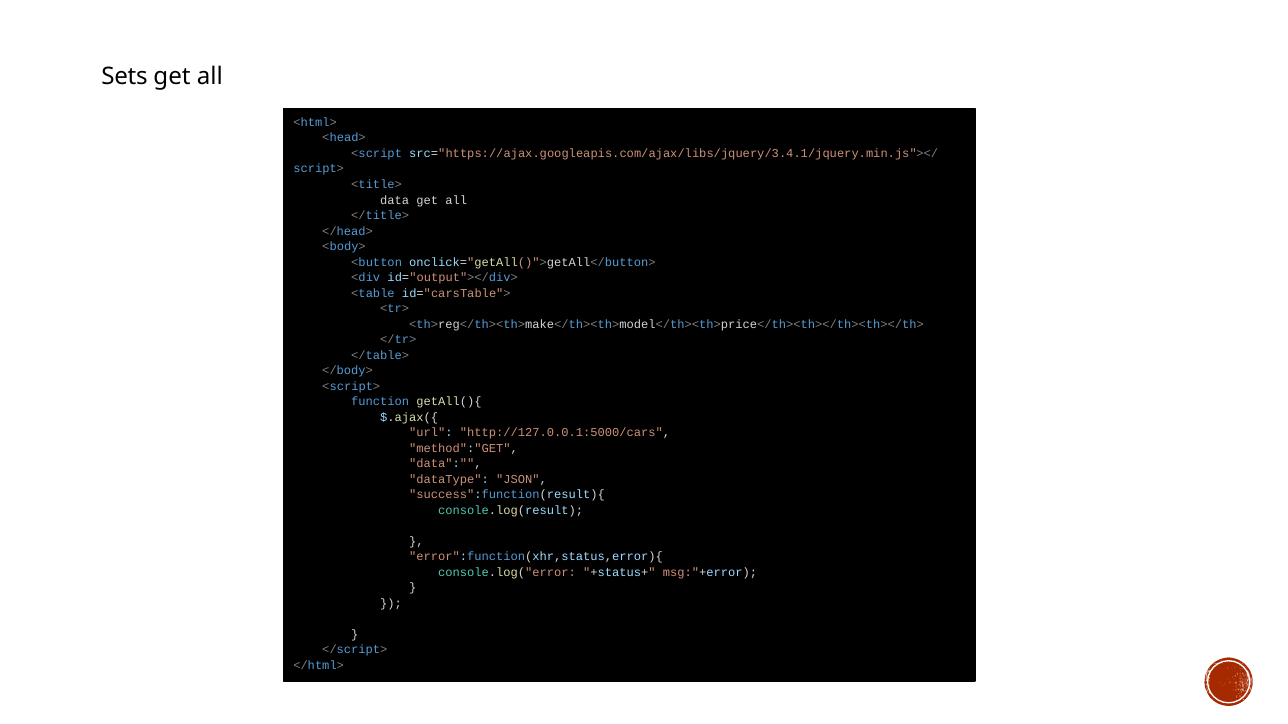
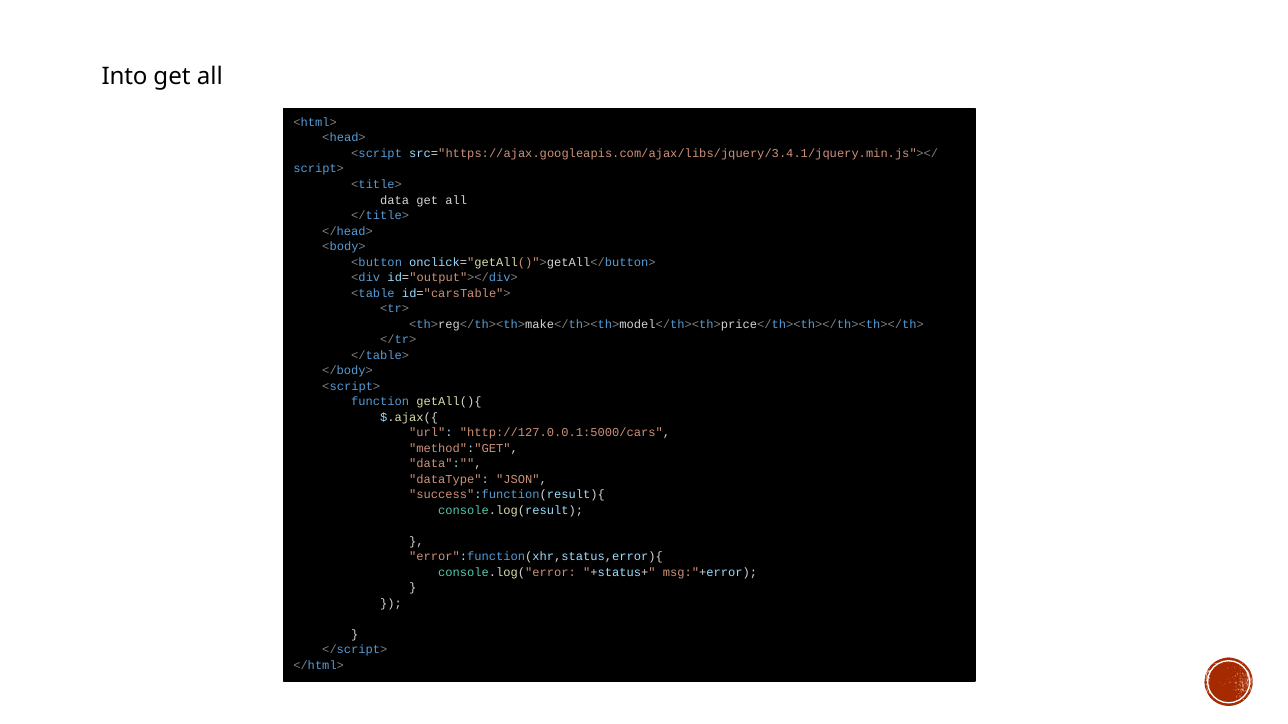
Sets: Sets -> Into (125, 77)
